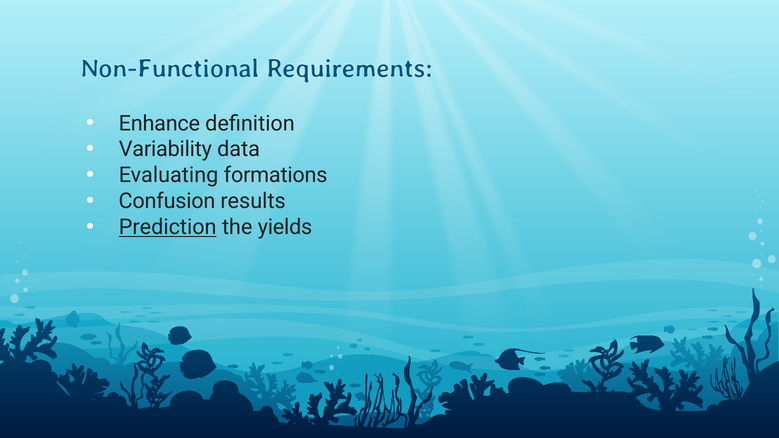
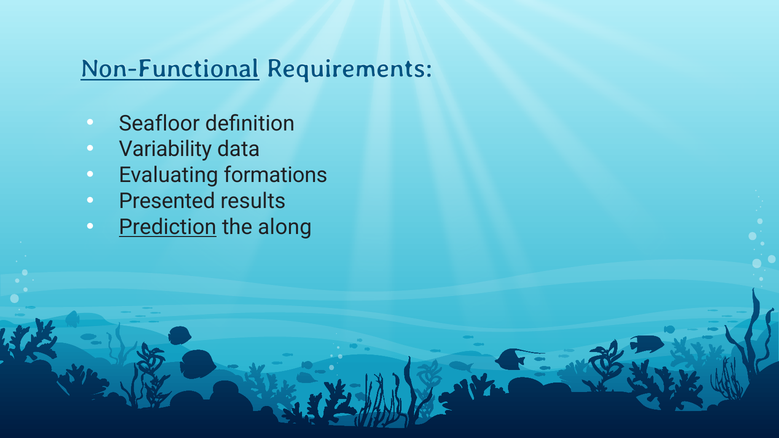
Non-Functional underline: none -> present (170, 69)
Enhance: Enhance -> Seafloor (159, 123)
Confusion: Confusion -> Presented (167, 201)
yields: yields -> along (285, 227)
